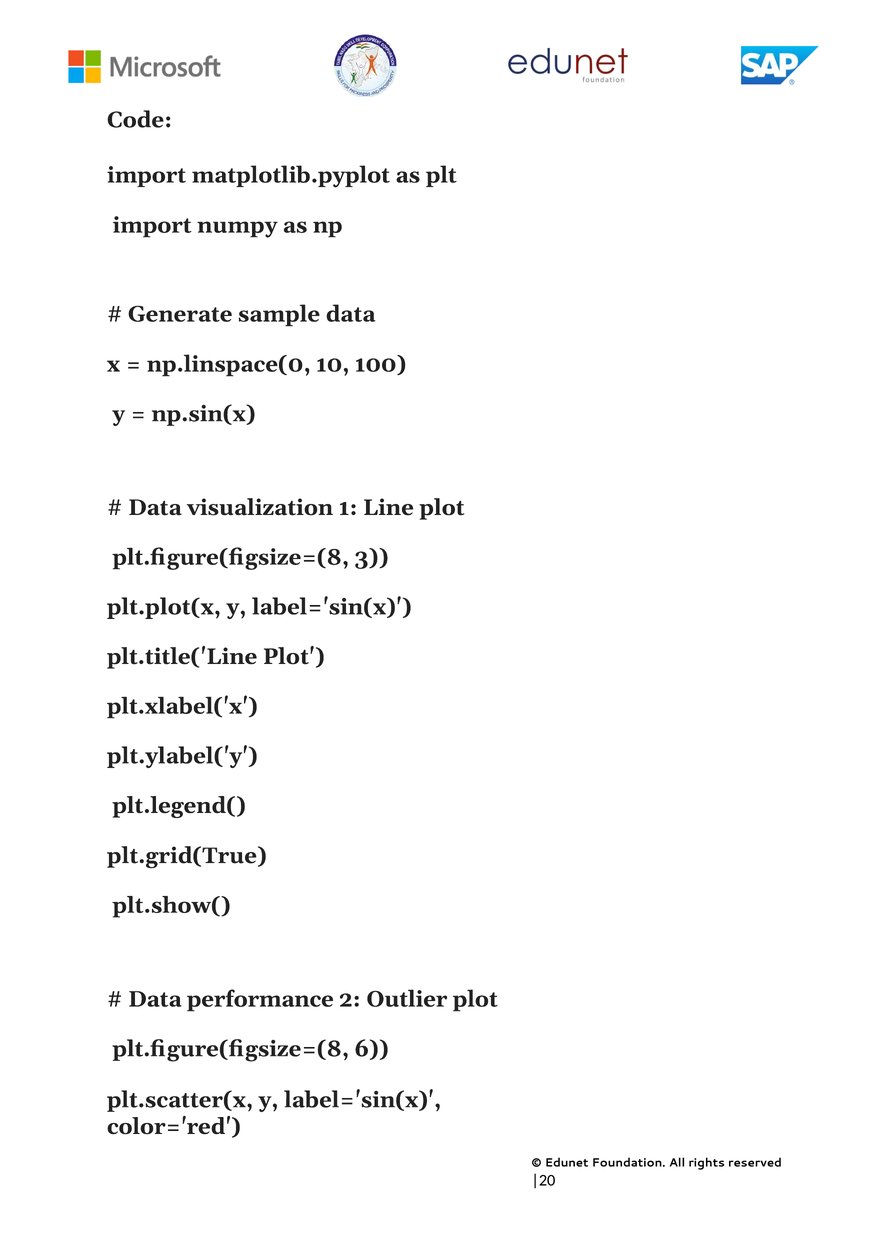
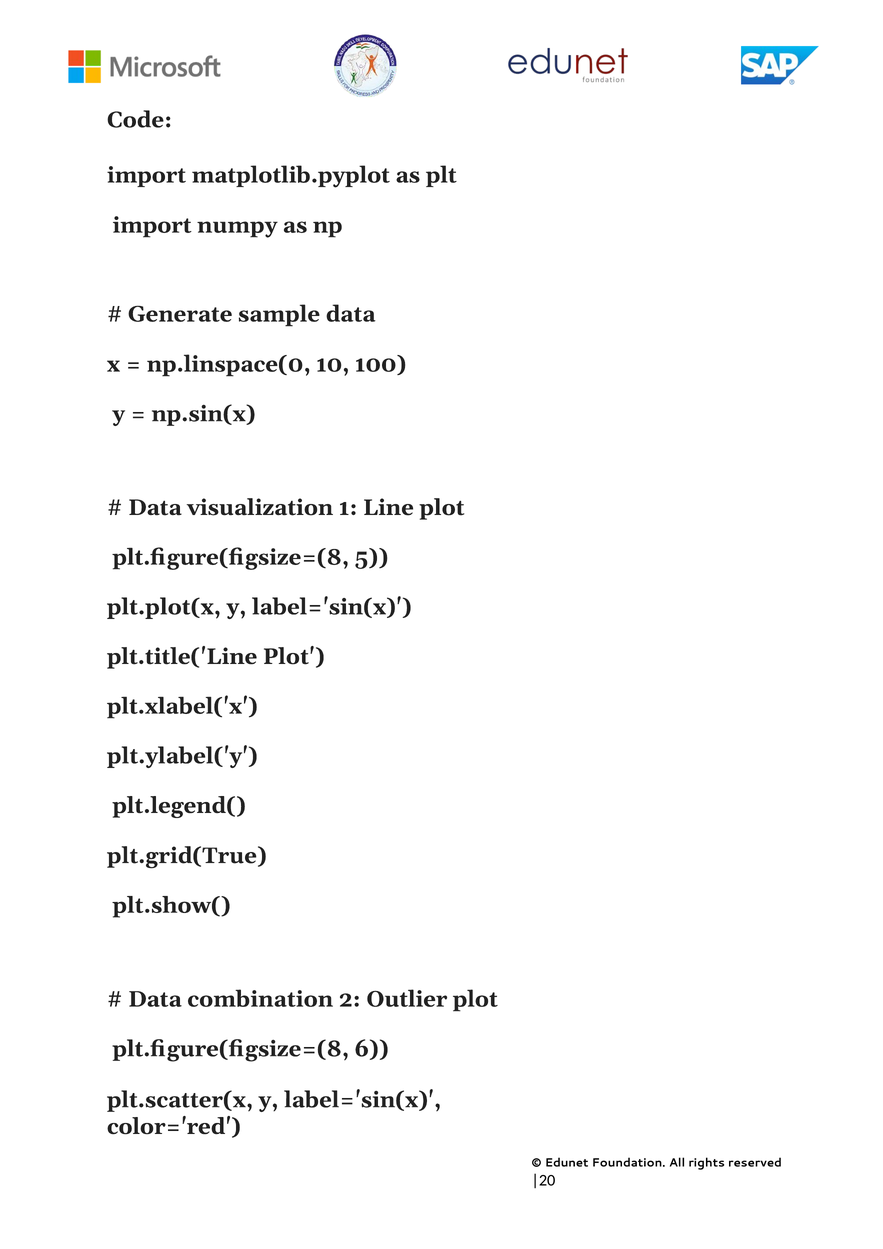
3: 3 -> 5 (372, 558)
performance: performance -> combination (260, 1000)
